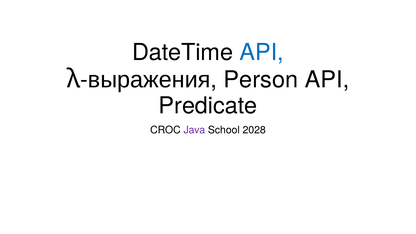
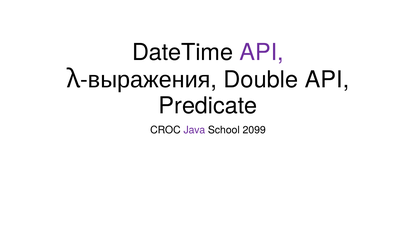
API colour: blue -> purple (262, 52)
Person: Person -> Double (261, 80)
2028: 2028 -> 2099 (254, 130)
